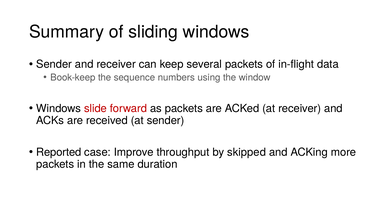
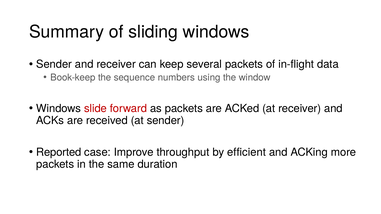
skipped: skipped -> efficient (247, 152)
